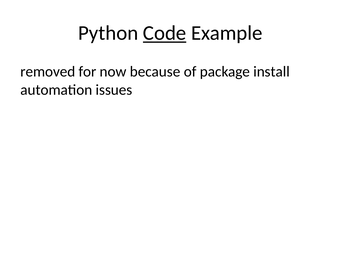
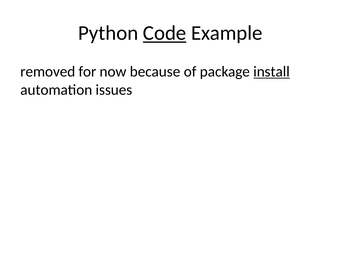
install underline: none -> present (272, 72)
